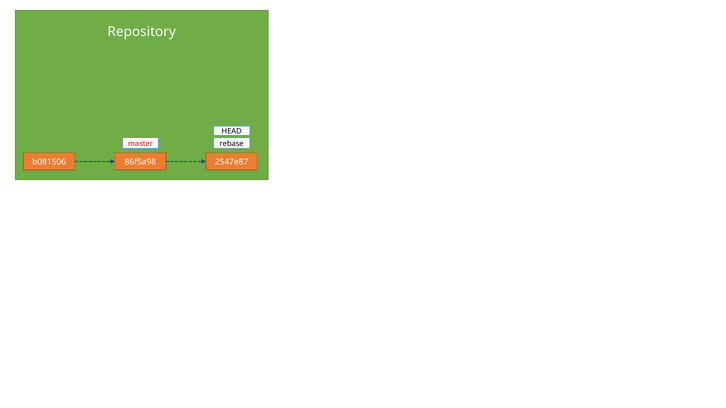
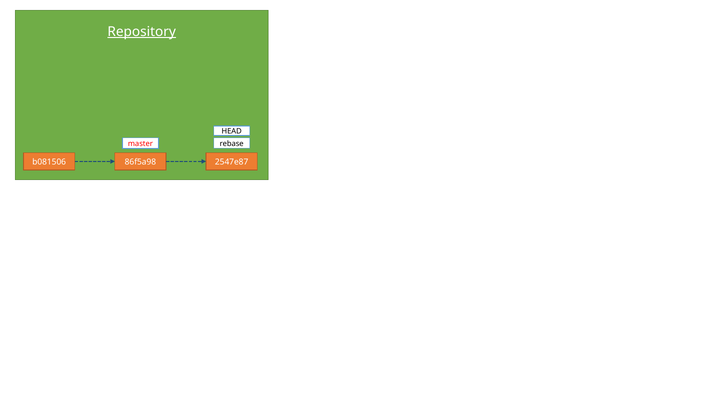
Repository underline: none -> present (142, 32)
